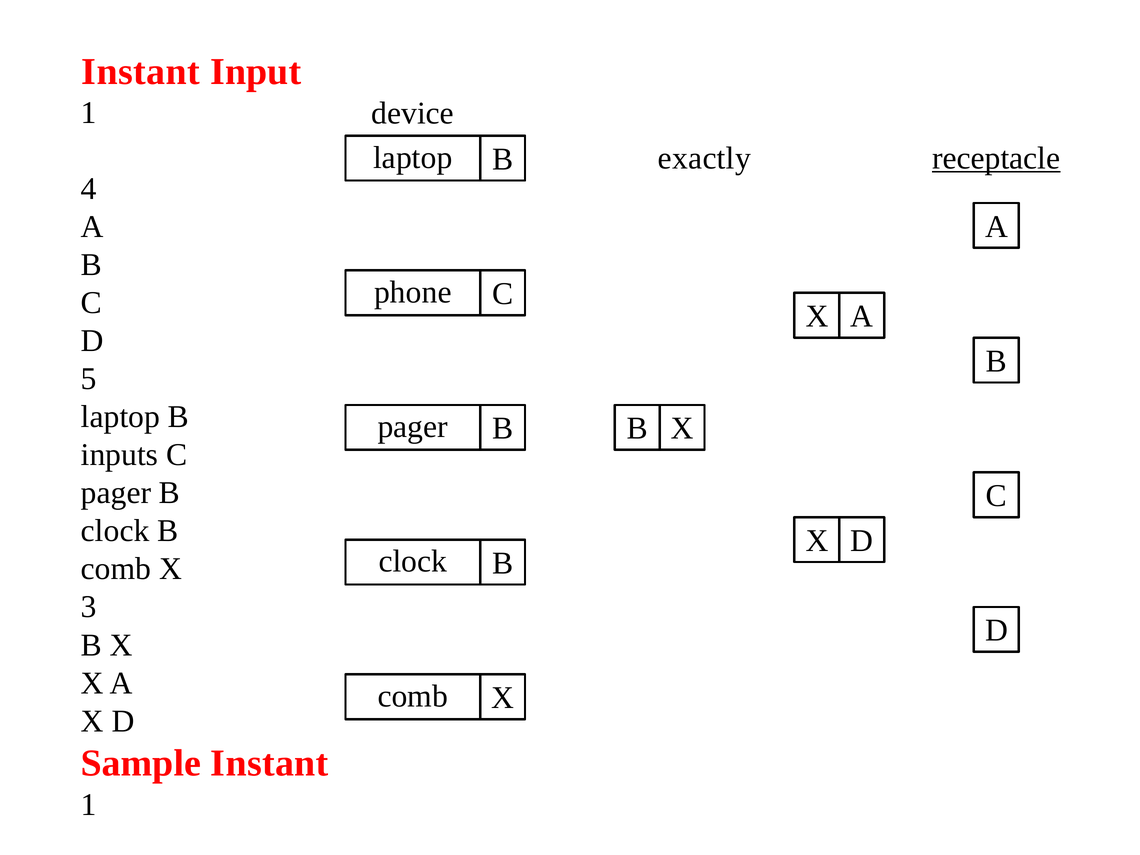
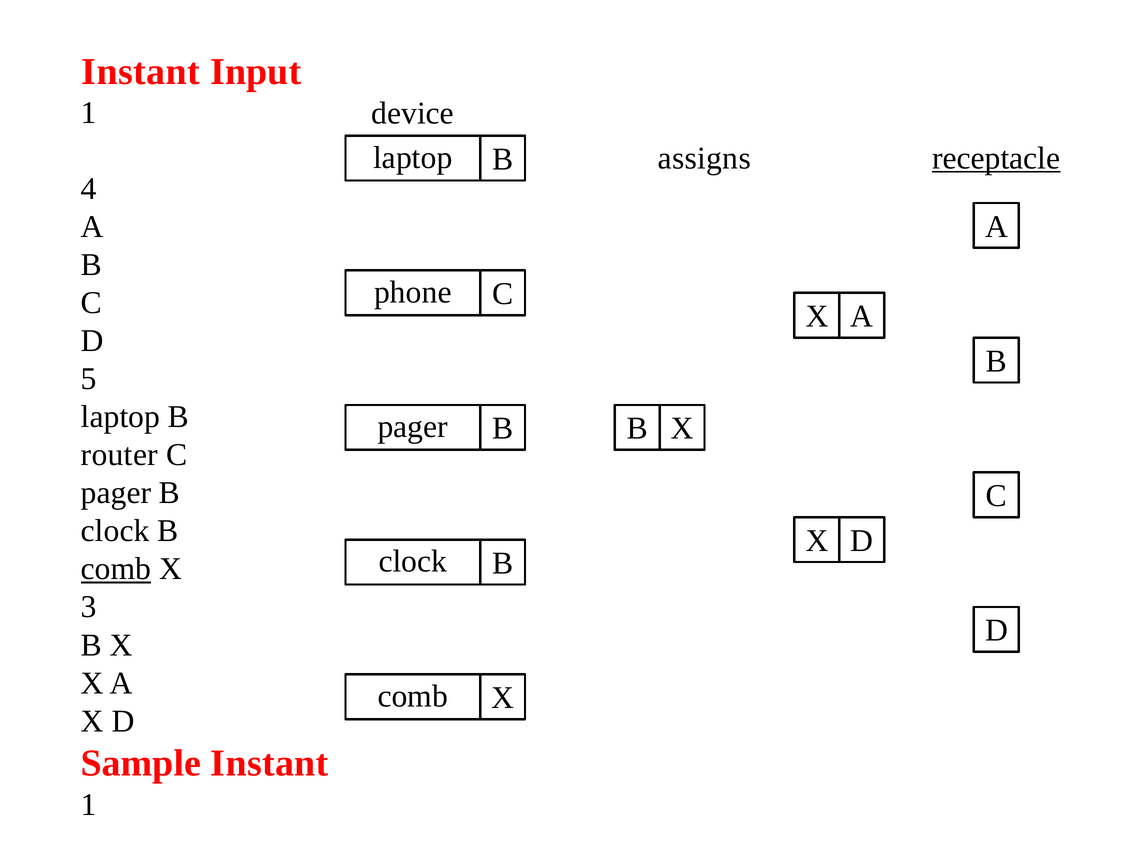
exactly: exactly -> assigns (704, 158)
inputs: inputs -> router (119, 455)
comb underline: none -> present (116, 569)
